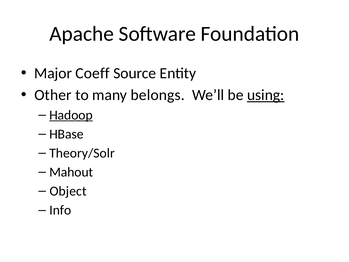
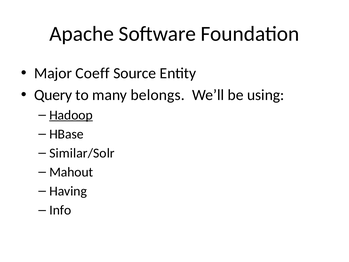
Other: Other -> Query (53, 95)
using underline: present -> none (266, 95)
Theory/Solr: Theory/Solr -> Similar/Solr (82, 153)
Object: Object -> Having (68, 191)
